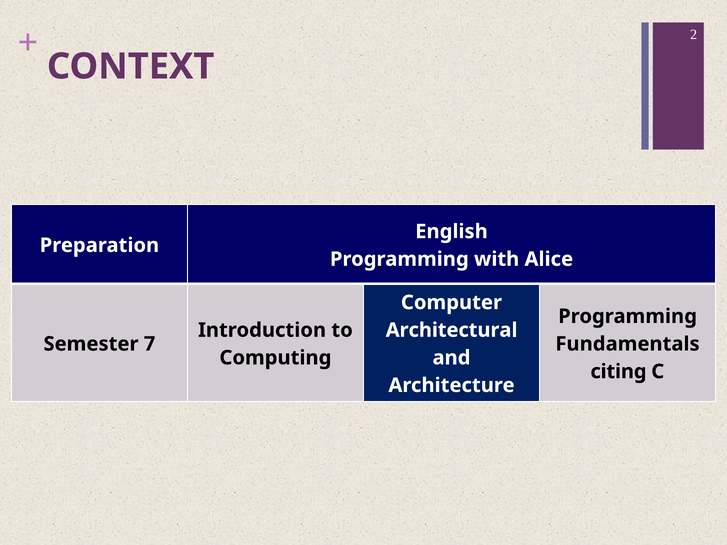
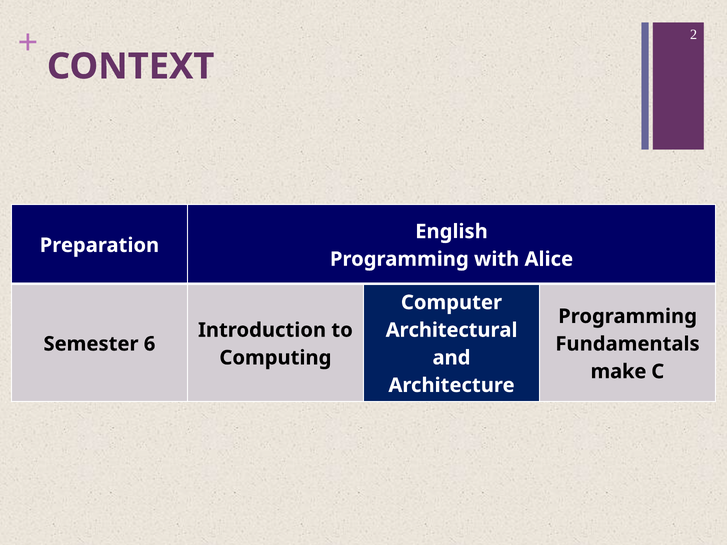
7: 7 -> 6 (150, 344)
citing: citing -> make (618, 372)
